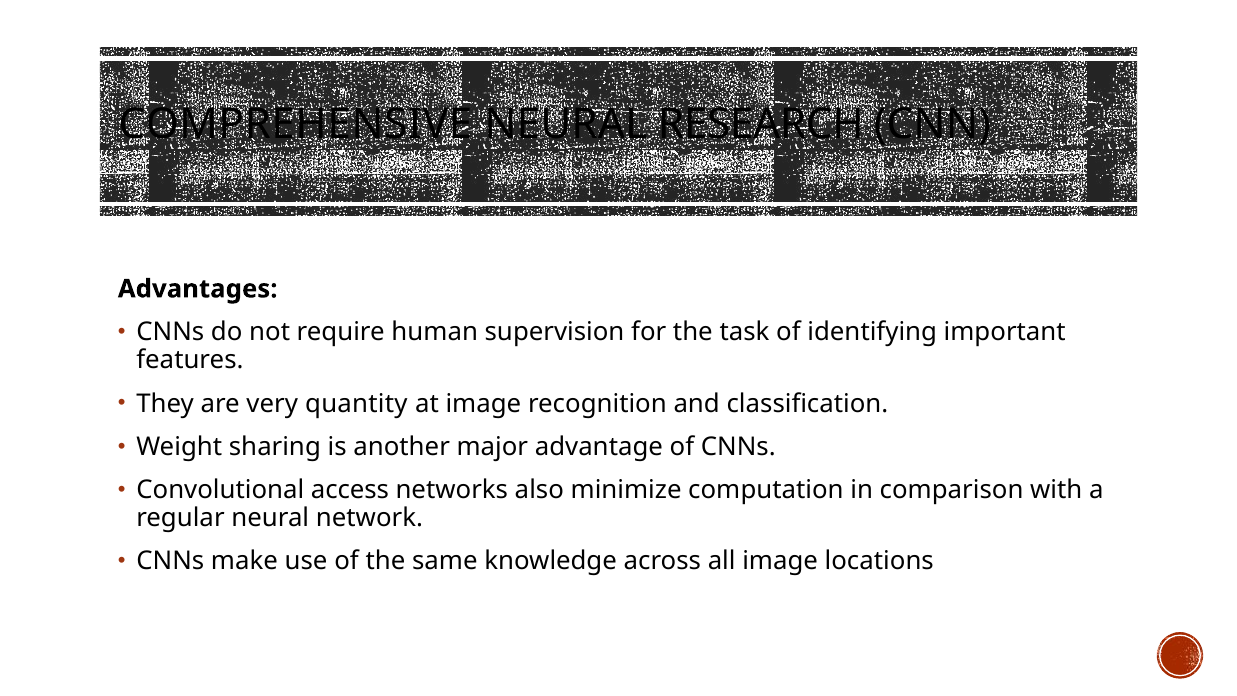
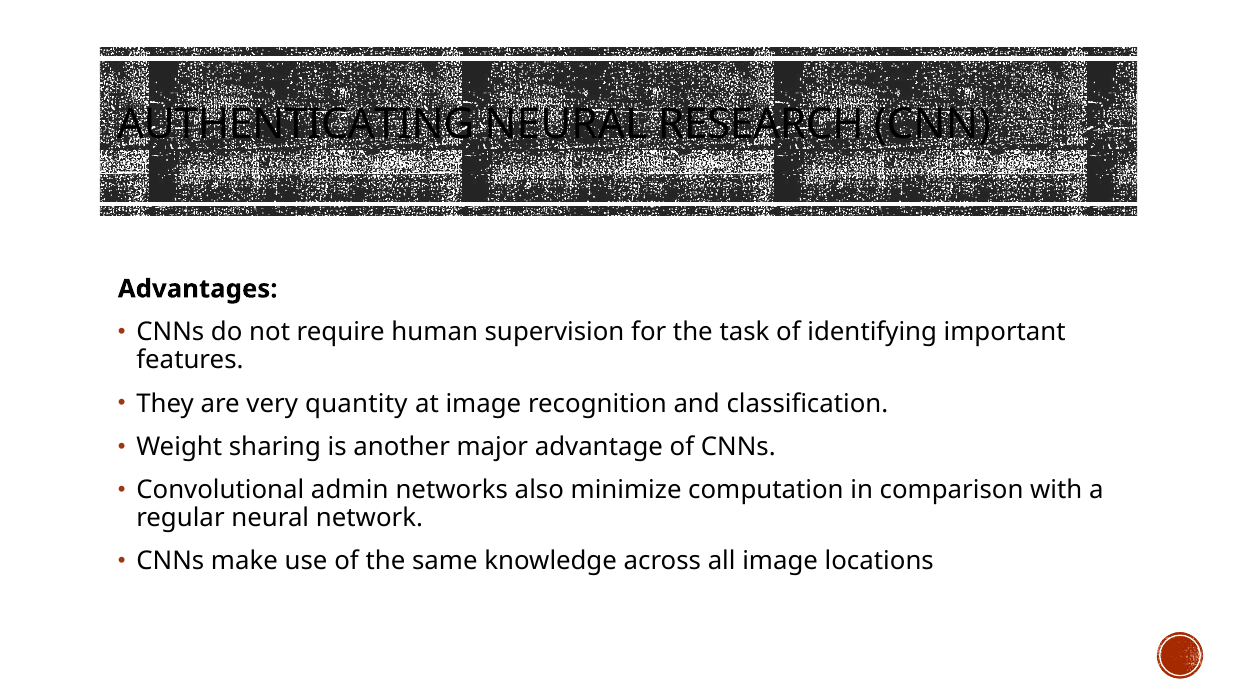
COMPREHENSIVE: COMPREHENSIVE -> AUTHENTICATING (296, 125)
access: access -> admin (350, 490)
